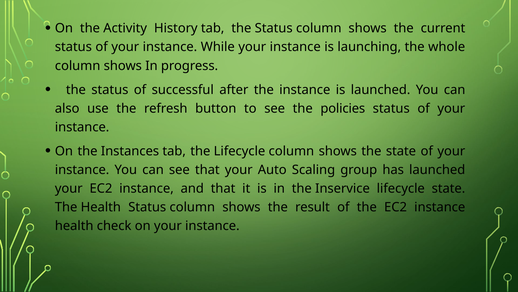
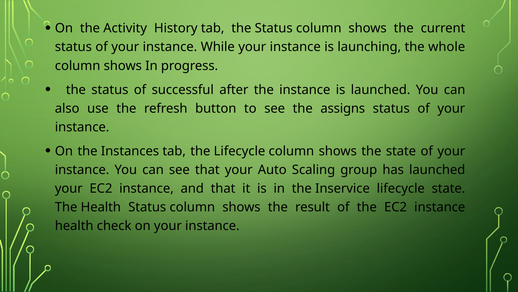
policies: policies -> assigns (343, 108)
